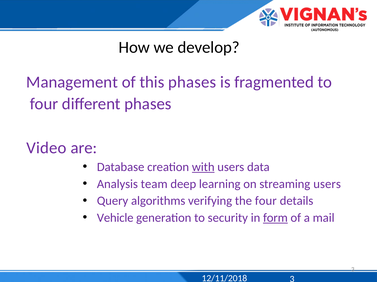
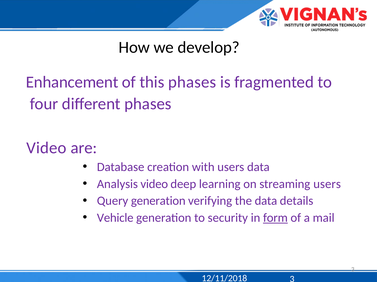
Management: Management -> Enhancement (72, 82)
with underline: present -> none (203, 167)
Analysis team: team -> video (154, 184)
Query algorithms: algorithms -> generation (158, 201)
the four: four -> data (266, 201)
